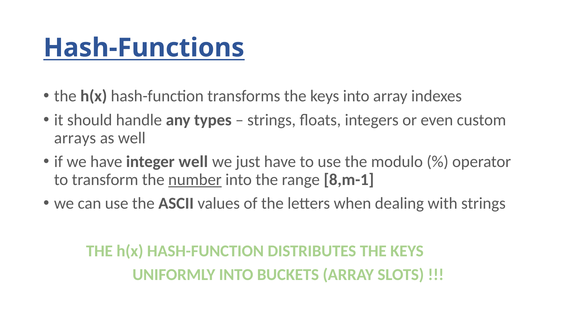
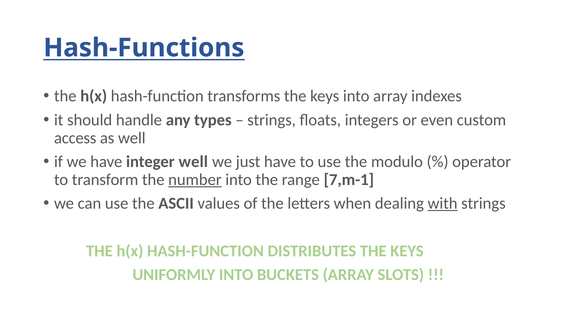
arrays: arrays -> access (75, 138)
8,m-1: 8,m-1 -> 7,m-1 (349, 180)
with underline: none -> present (443, 203)
